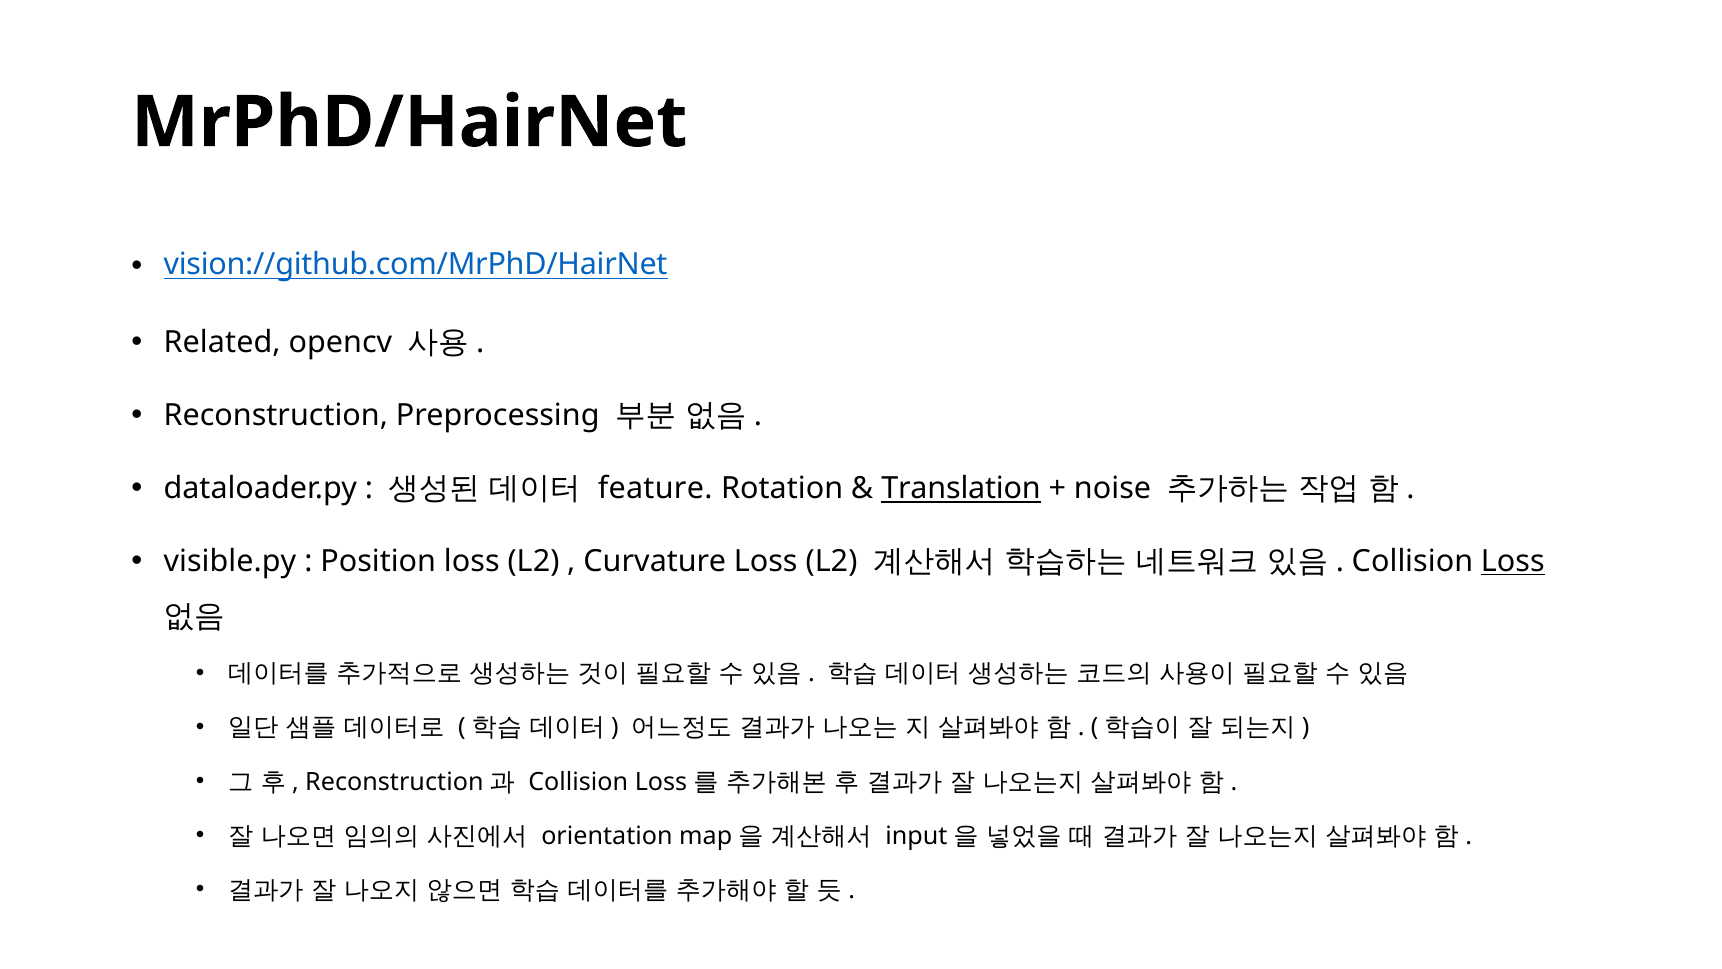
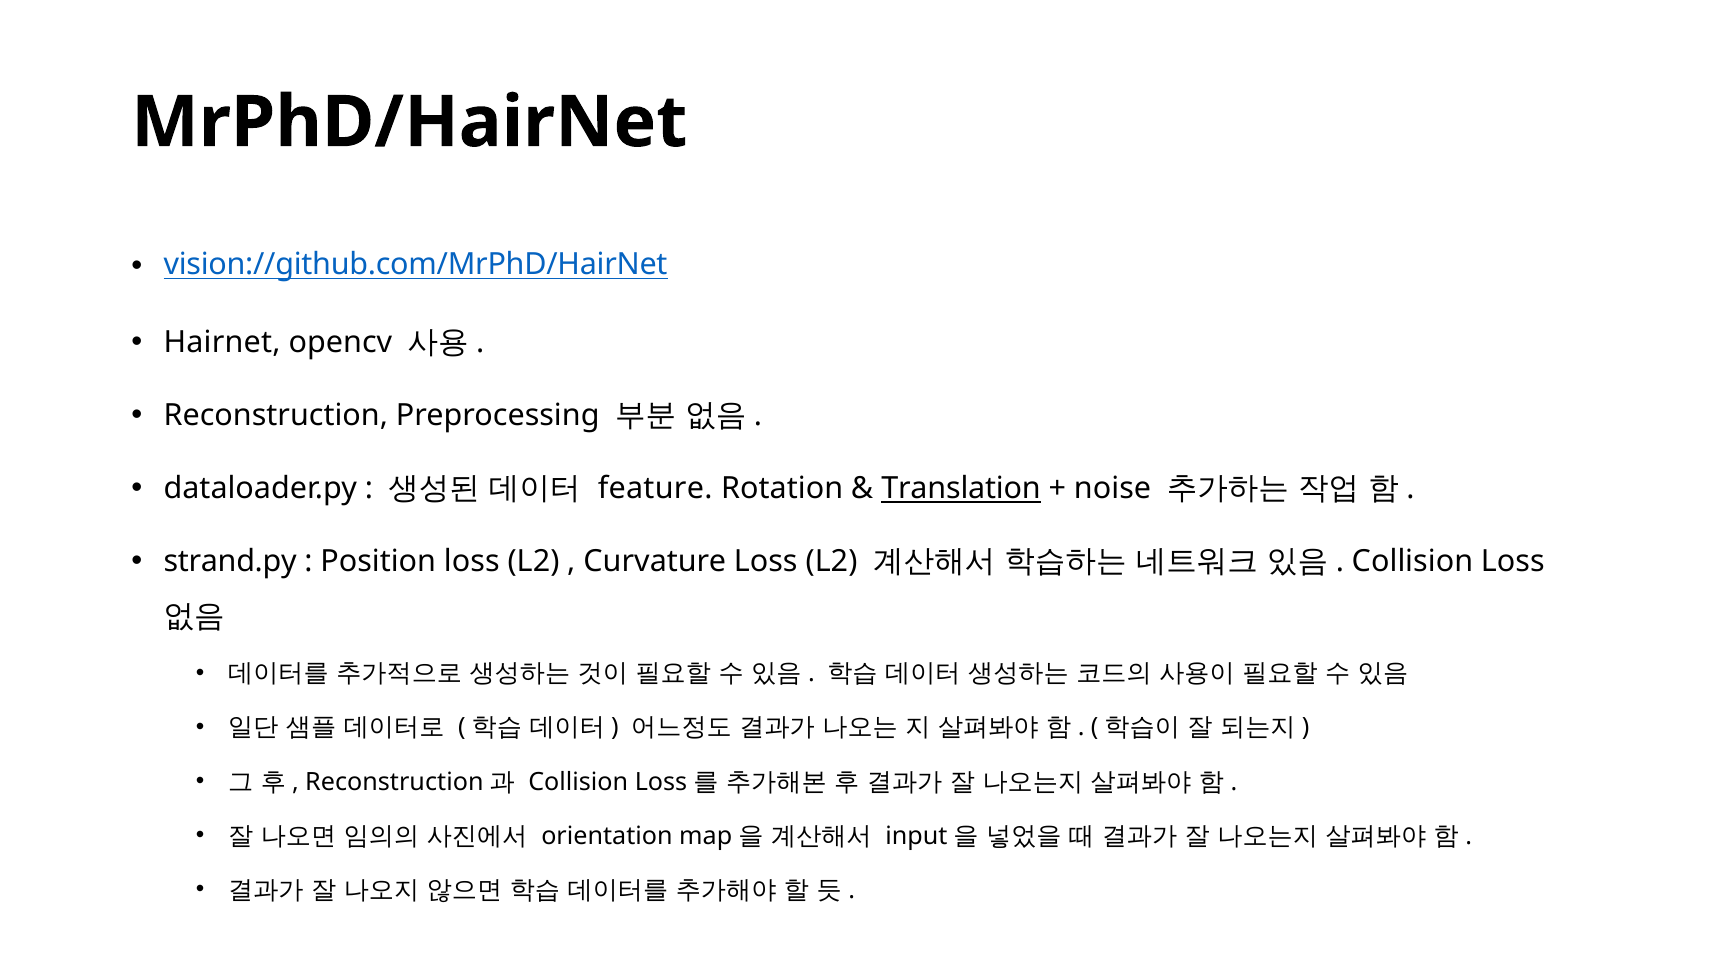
Related: Related -> Hairnet (222, 343)
visible.py: visible.py -> strand.py (230, 561)
Loss underline: present -> none (1513, 561)
